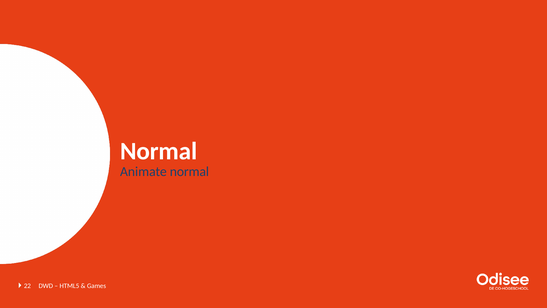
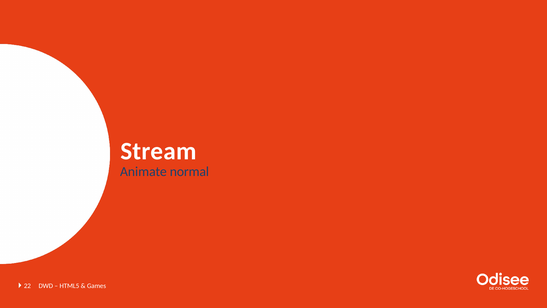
Normal: Normal -> Stream (158, 151)
